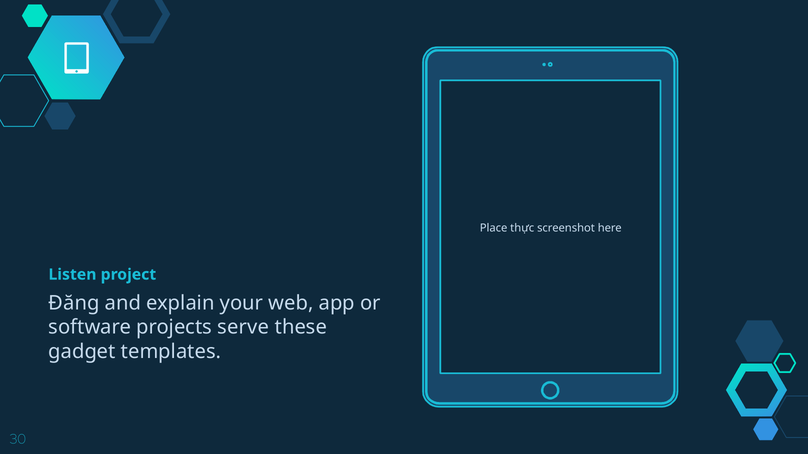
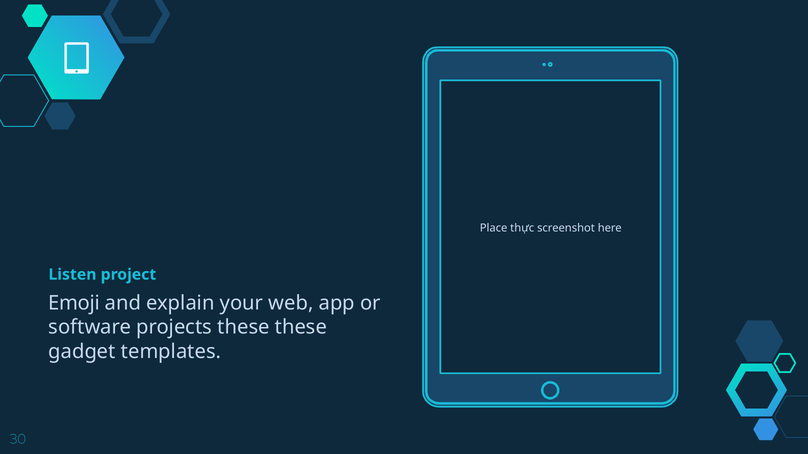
Đăng: Đăng -> Emoji (74, 303)
projects serve: serve -> these (244, 328)
